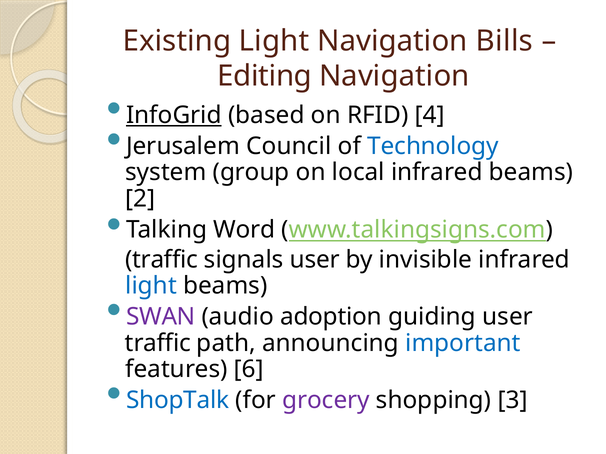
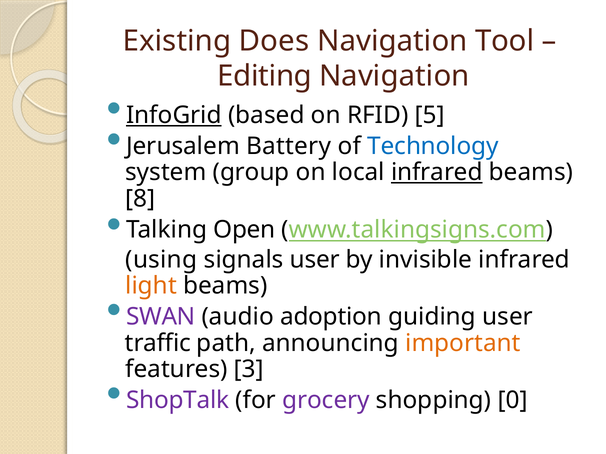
Existing Light: Light -> Does (274, 41)
Bills: Bills -> Tool (505, 41)
4: 4 -> 5 (430, 115)
Council: Council -> Battery (289, 146)
infrared underline: none -> present (437, 173)
2: 2 -> 8 (140, 199)
Word: Word -> Open (244, 230)
traffic: traffic -> using (161, 260)
light colour: blue -> orange (151, 286)
important colour: blue -> orange (463, 343)
6: 6 -> 3 (249, 370)
ShopTalk colour: blue -> purple (178, 401)
3: 3 -> 0 (513, 401)
